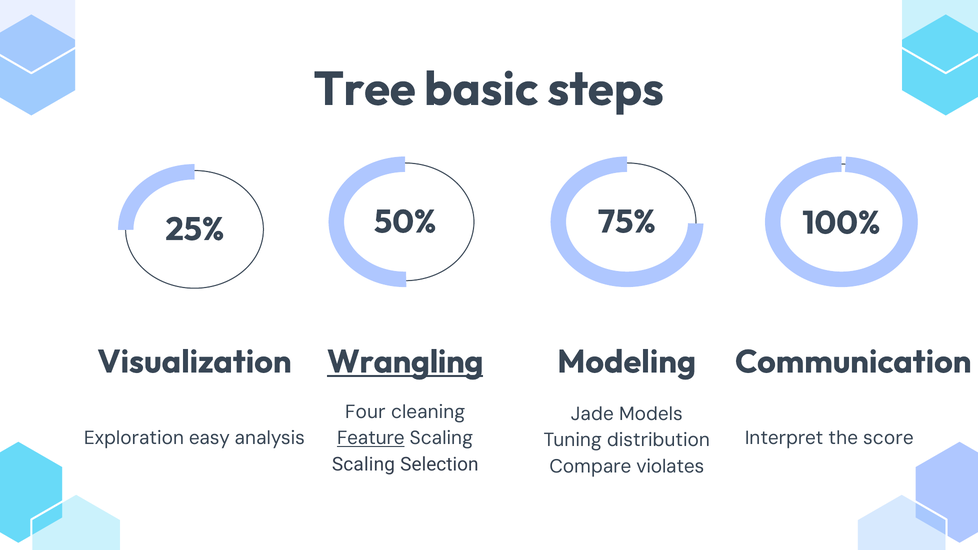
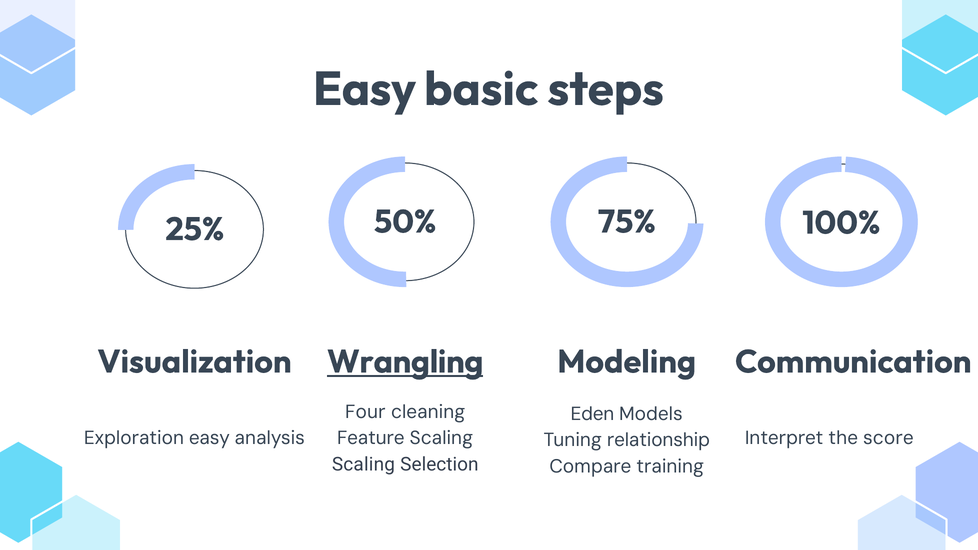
Tree: Tree -> Easy (365, 89)
Jade: Jade -> Eden (592, 414)
Feature underline: present -> none (371, 438)
distribution: distribution -> relationship (658, 440)
violates: violates -> training (670, 467)
